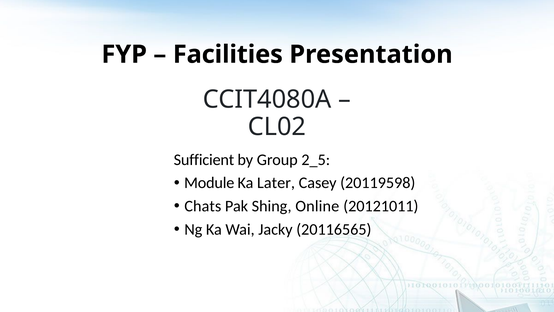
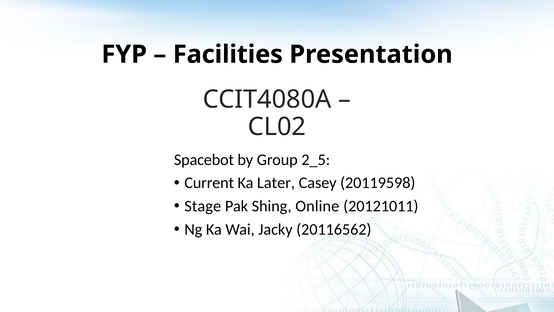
Sufficient: Sufficient -> Spacebot (204, 160)
Module: Module -> Current (209, 183)
Chats: Chats -> Stage (203, 206)
20116565: 20116565 -> 20116562 (334, 229)
